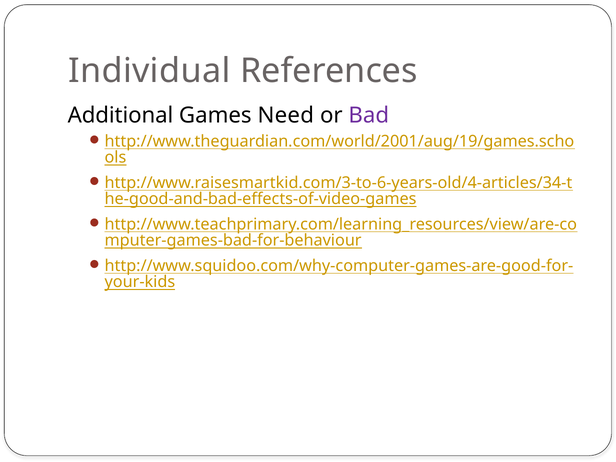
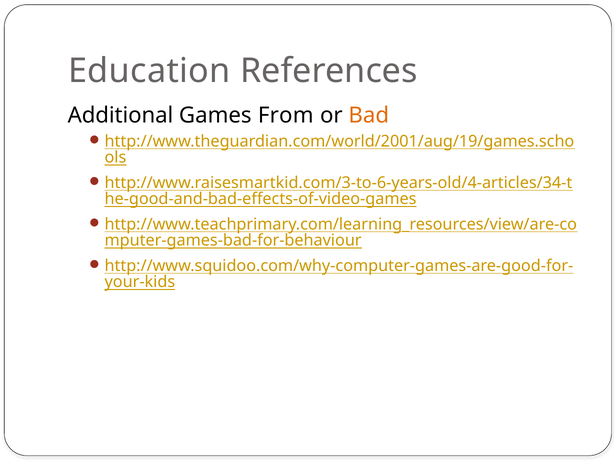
Individual: Individual -> Education (149, 71)
Need: Need -> From (286, 116)
Bad colour: purple -> orange (369, 116)
